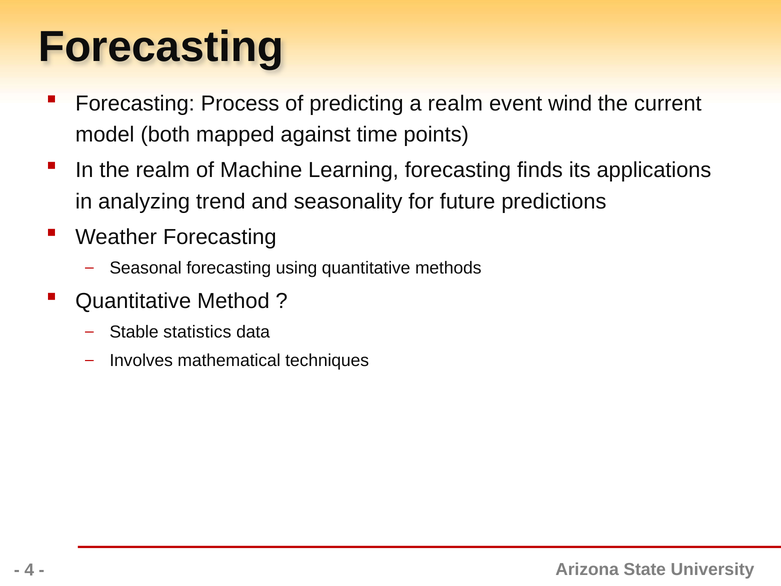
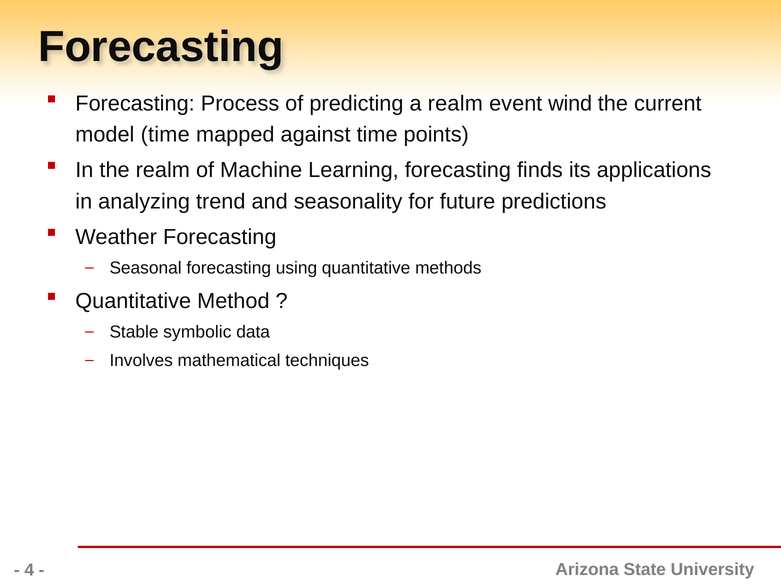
model both: both -> time (165, 135)
statistics: statistics -> symbolic (197, 332)
